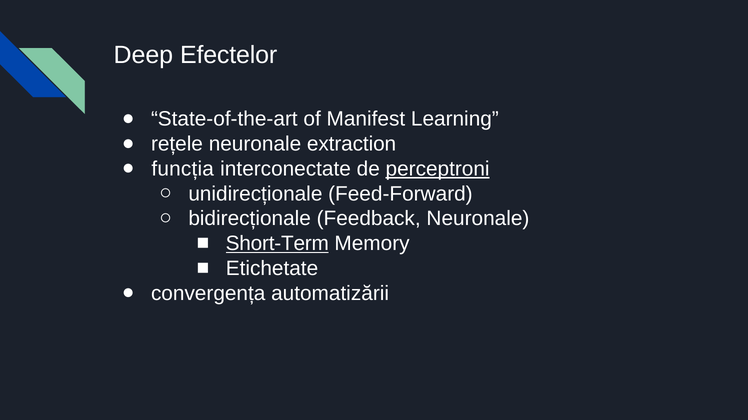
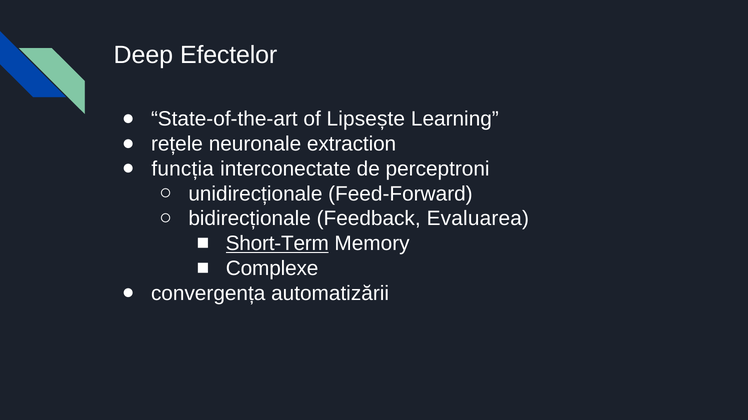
Manifest: Manifest -> Lipsește (366, 119)
perceptroni underline: present -> none (438, 169)
Feedback Neuronale: Neuronale -> Evaluarea (478, 219)
Etichetate: Etichetate -> Complexe (272, 269)
